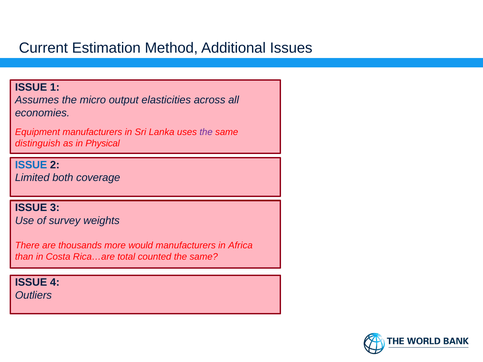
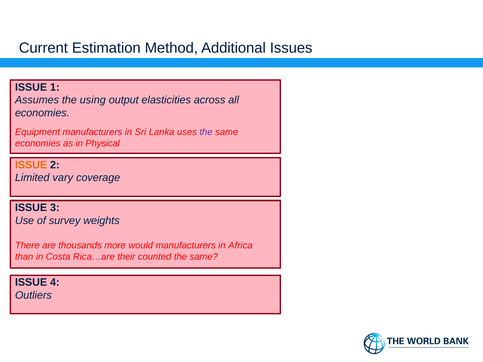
micro: micro -> using (93, 100)
distinguish: distinguish -> economies (38, 144)
ISSUE colour: blue -> orange (31, 165)
both: both -> vary (63, 178)
total: total -> their (126, 257)
